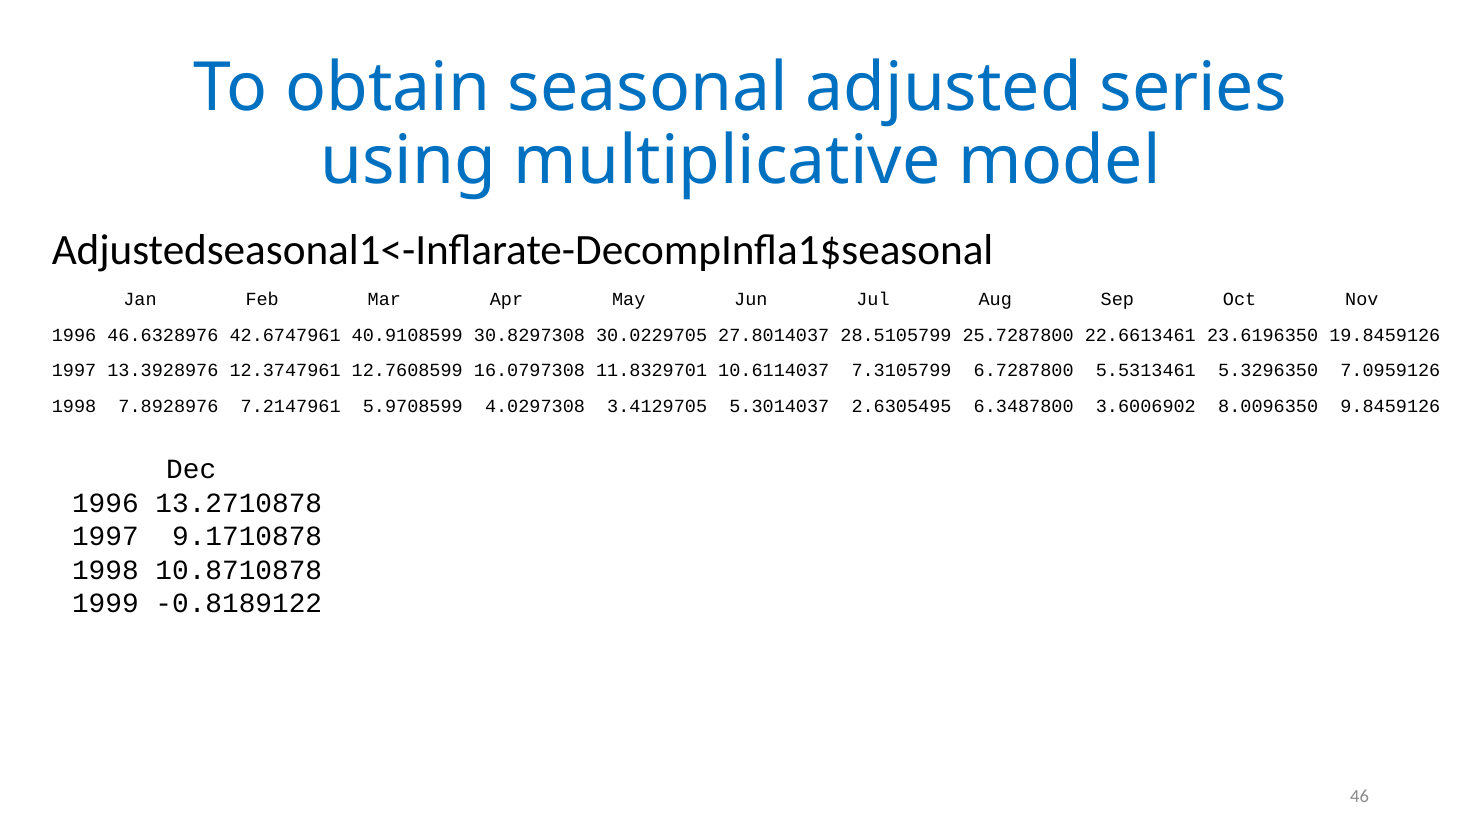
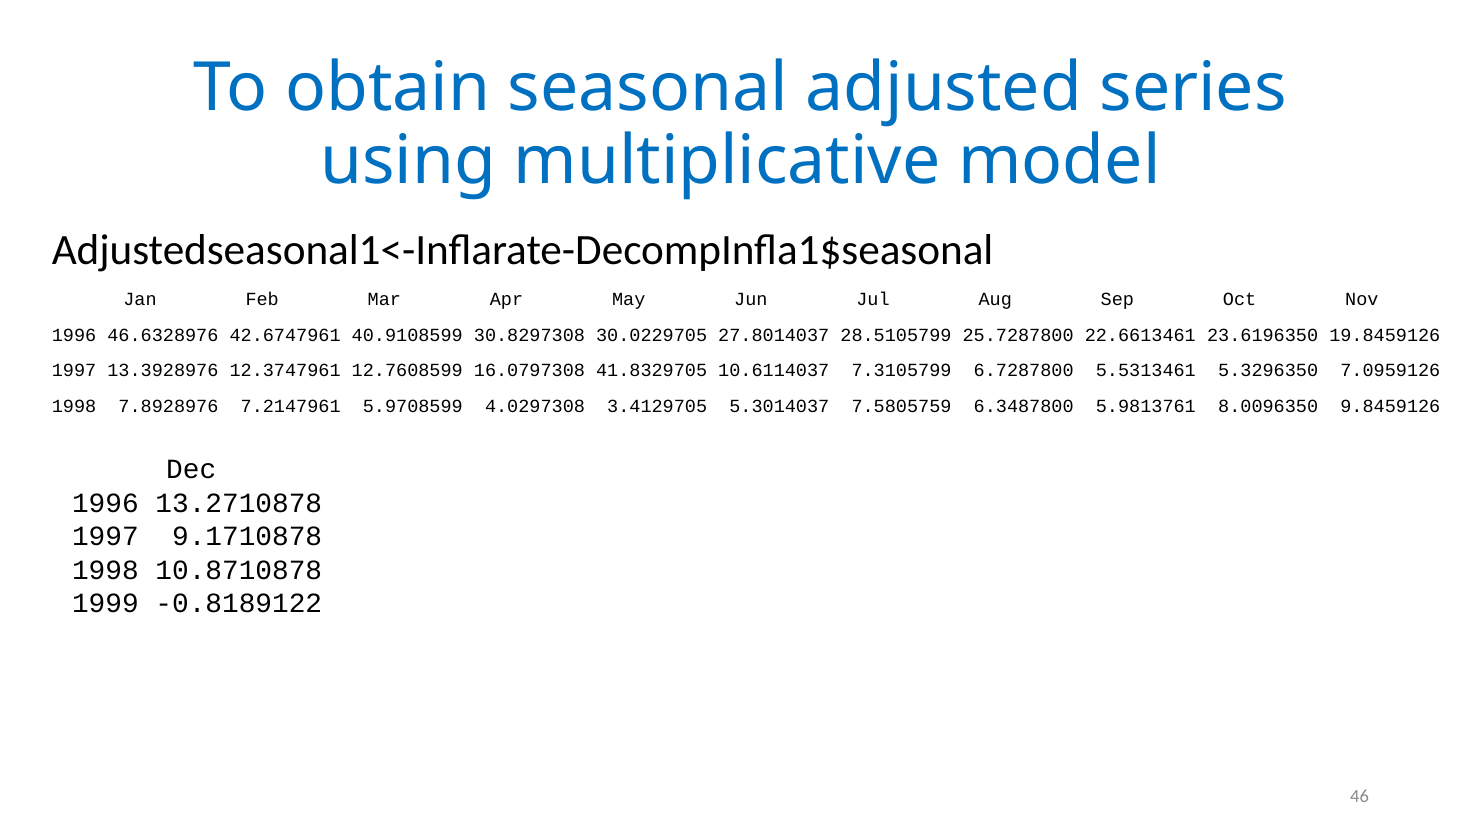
11.8329701: 11.8329701 -> 41.8329705 (652, 370)
2.6305495: 2.6305495 -> 7.5805759 (902, 406)
3.6006902: 3.6006902 -> 5.9813761 (1146, 406)
